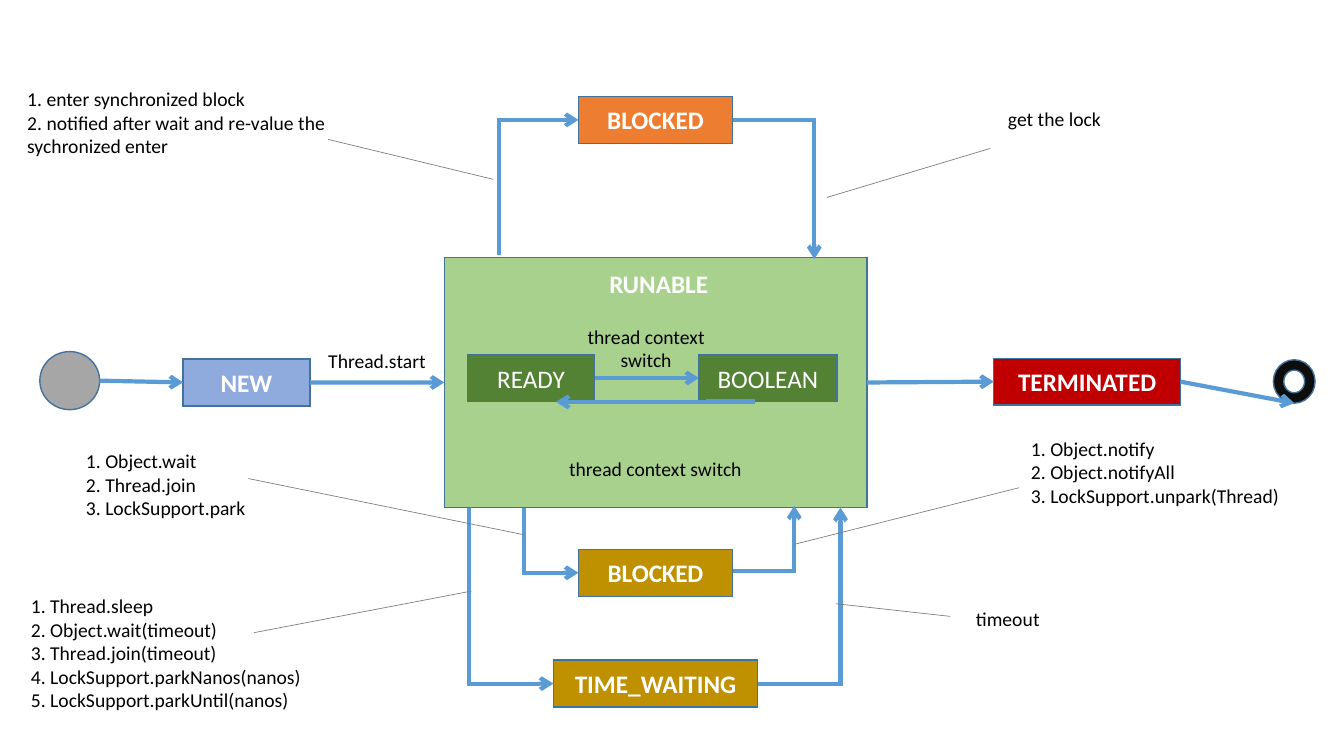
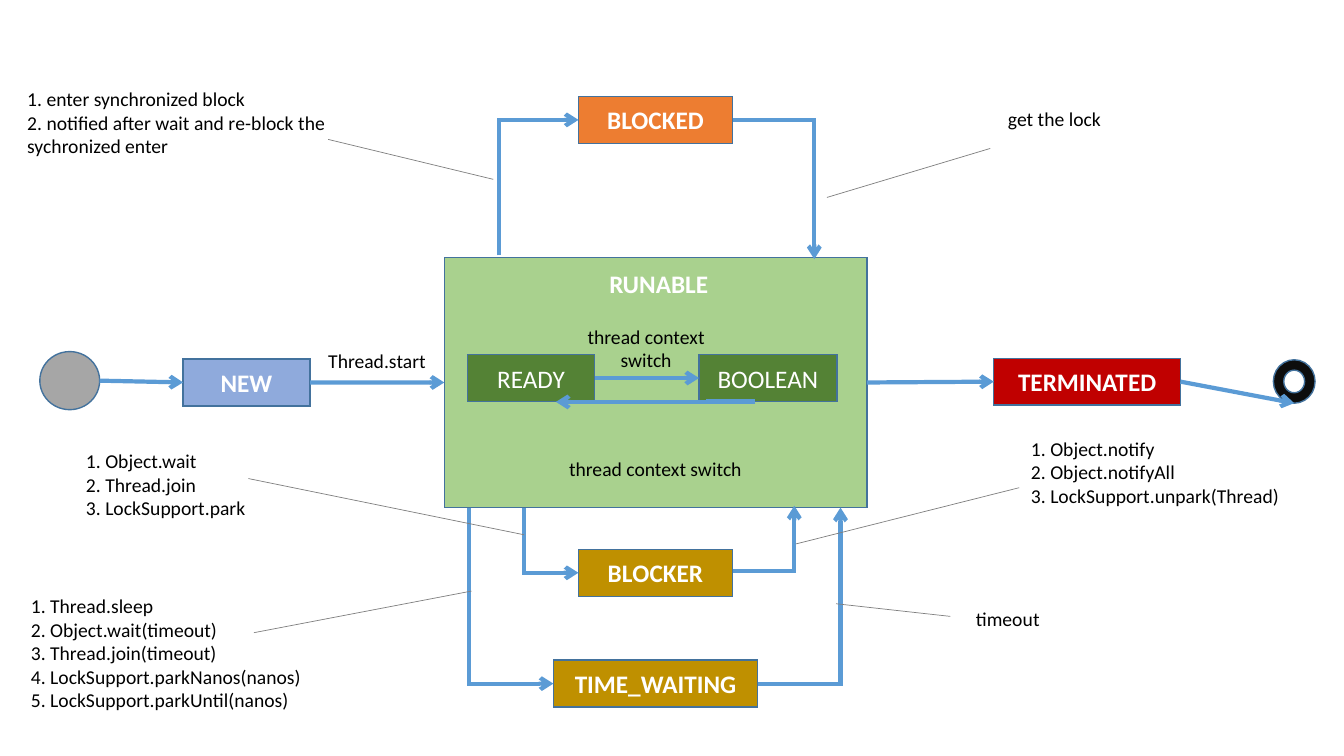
re-value: re-value -> re-block (261, 124)
BLOCKED: BLOCKED -> BLOCKER (655, 575)
